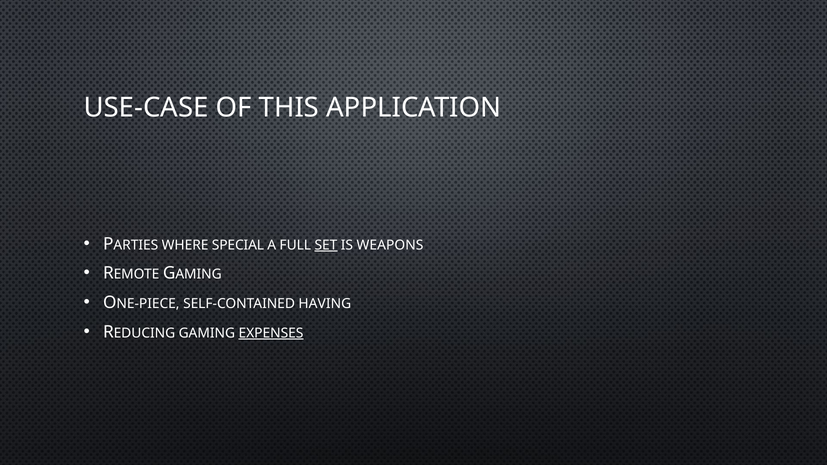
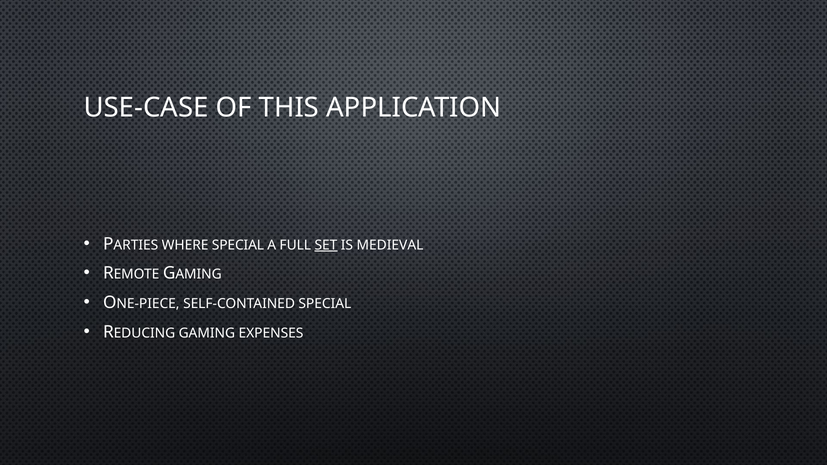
WEAPONS: WEAPONS -> MEDIEVAL (390, 245)
SELF-CONTAINED HAVING: HAVING -> SPECIAL (325, 304)
EXPENSES underline: present -> none (271, 333)
